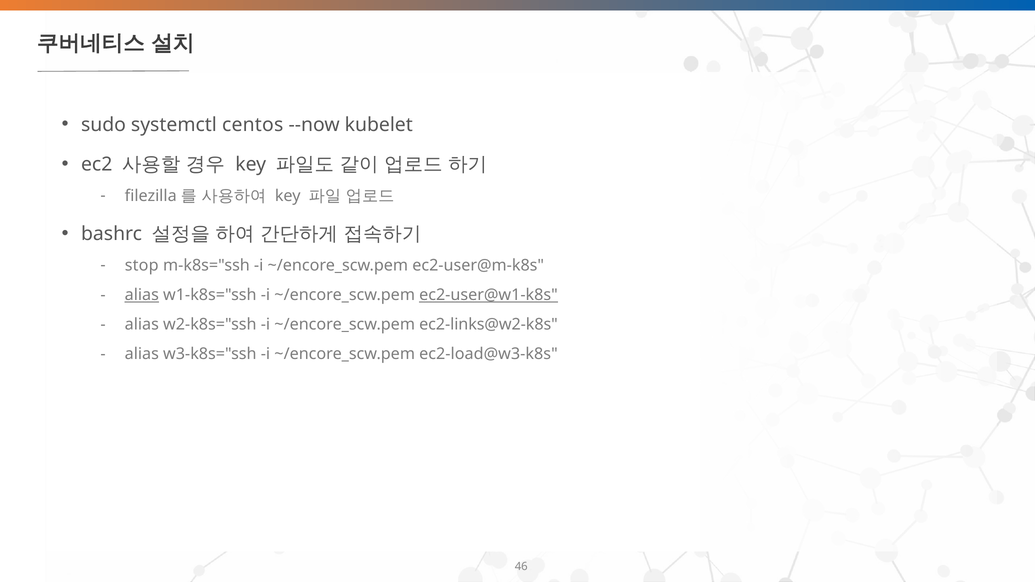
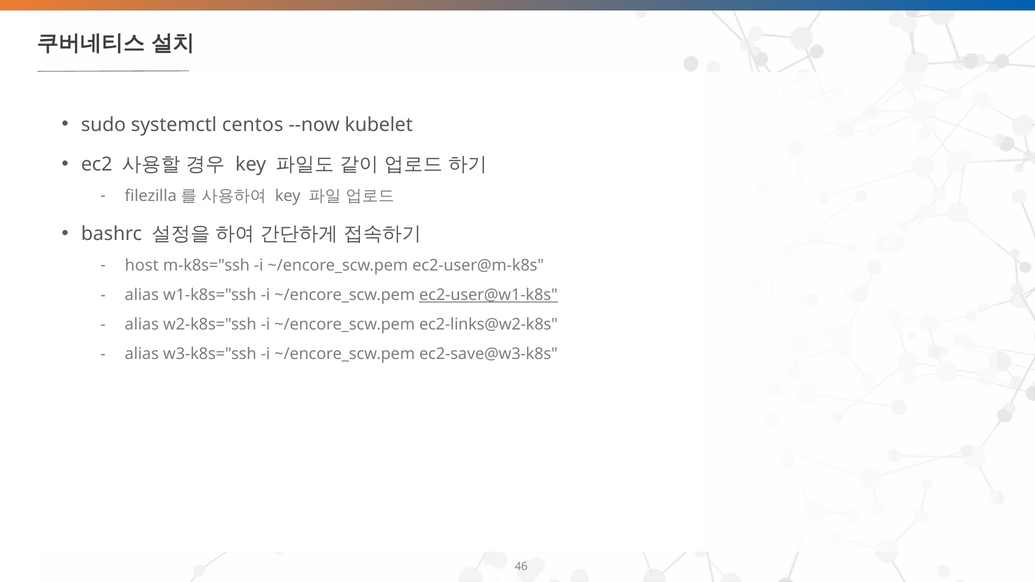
stop: stop -> host (142, 265)
alias underline: present -> none (142, 295)
ec2-load@w3-k8s: ec2-load@w3-k8s -> ec2-save@w3-k8s (488, 354)
